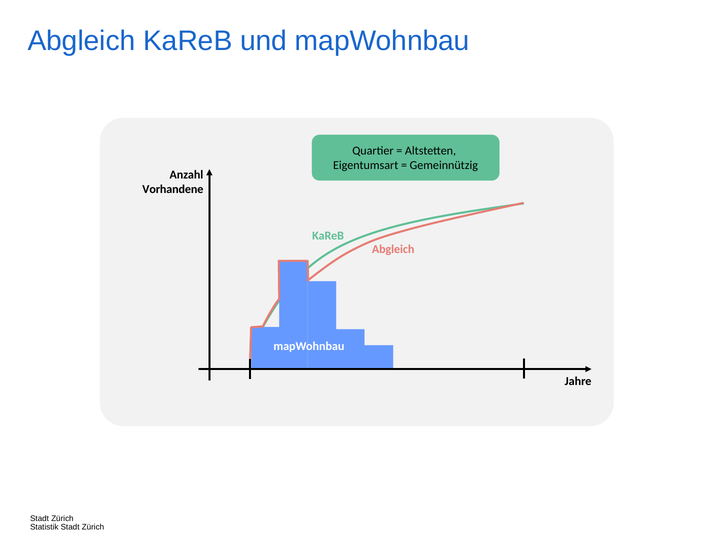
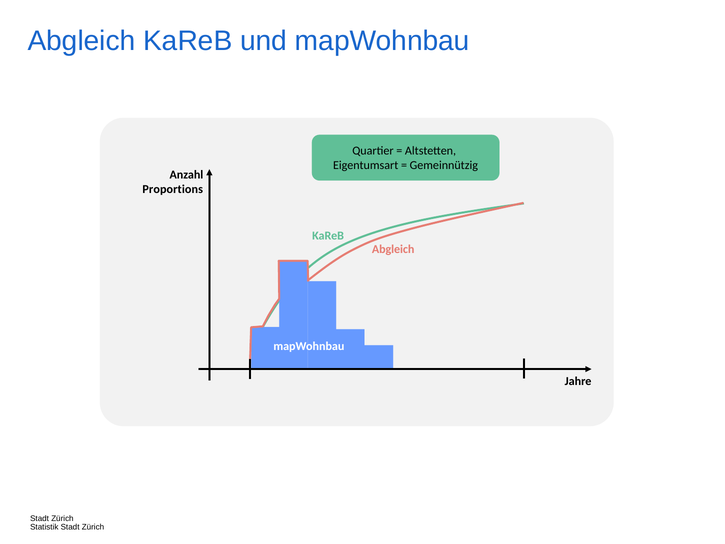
Vorhandene: Vorhandene -> Proportions (173, 189)
